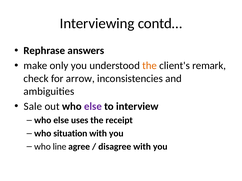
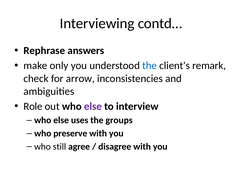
the colour: orange -> blue (150, 66)
Sale: Sale -> Role (33, 107)
receipt: receipt -> groups (119, 121)
situation: situation -> preserve (70, 134)
line: line -> still (59, 147)
